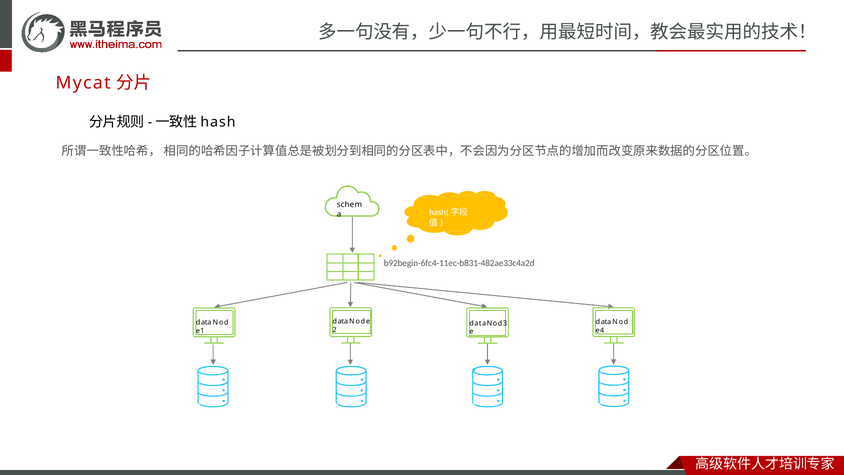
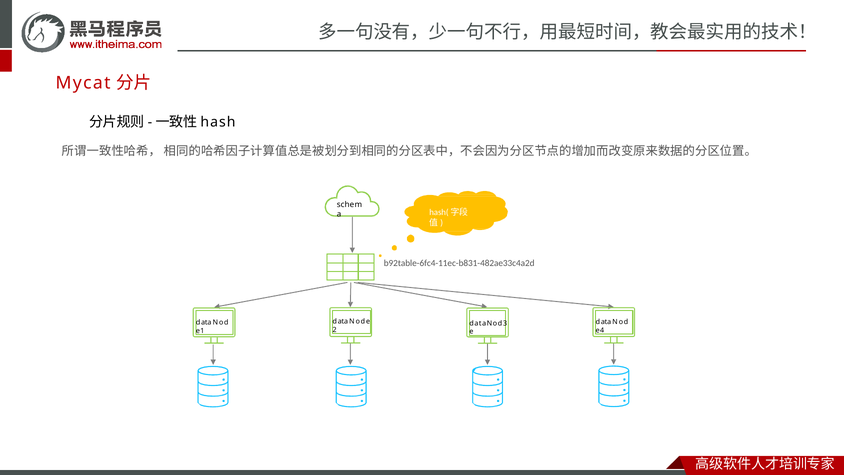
b92begin-6fc4-11ec-b831-482ae33c4a2d: b92begin-6fc4-11ec-b831-482ae33c4a2d -> b92table-6fc4-11ec-b831-482ae33c4a2d (459, 263)
